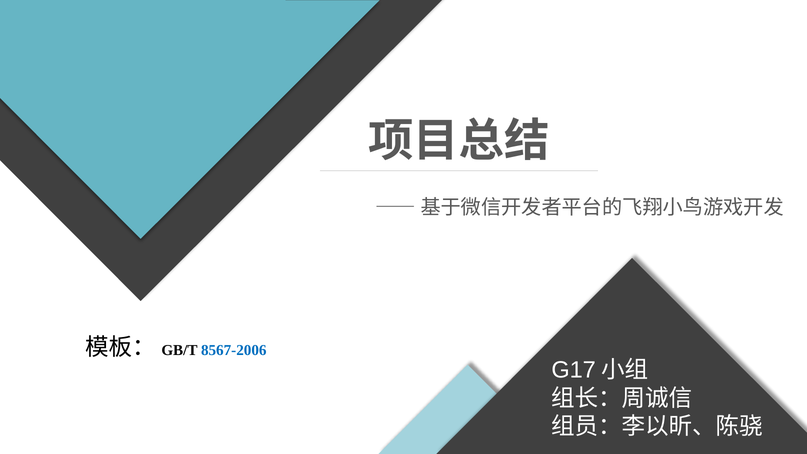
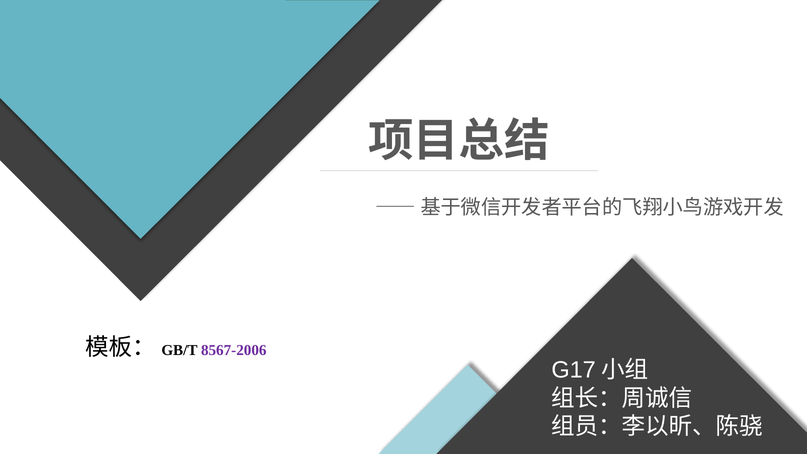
8567-2006 colour: blue -> purple (234, 350)
